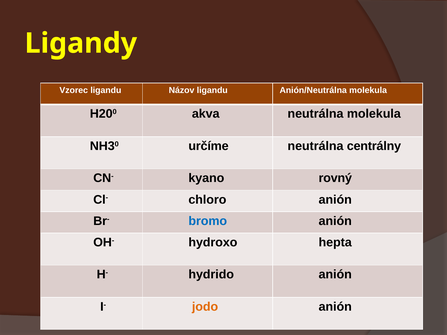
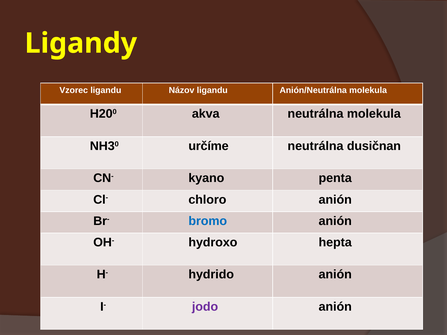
centrálny: centrálny -> dusičnan (374, 146)
rovný: rovný -> penta (335, 178)
jodo colour: orange -> purple (205, 307)
